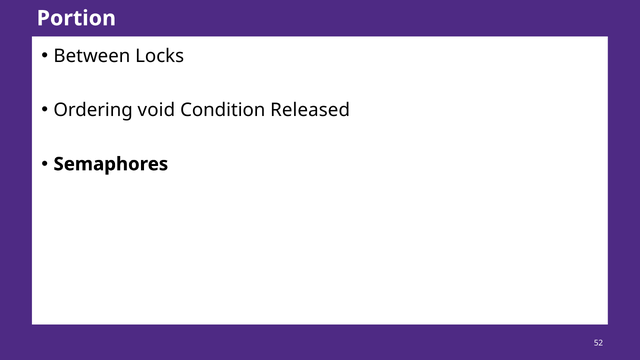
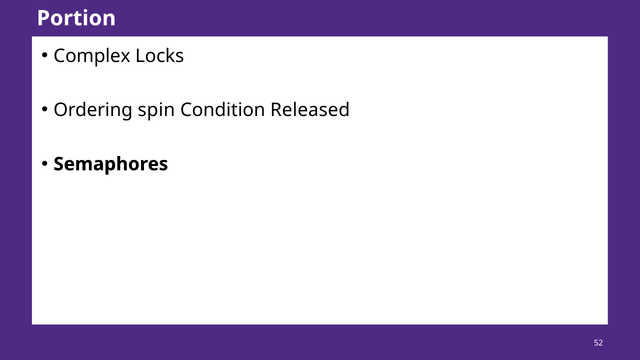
Between: Between -> Complex (92, 56)
void: void -> spin (156, 110)
